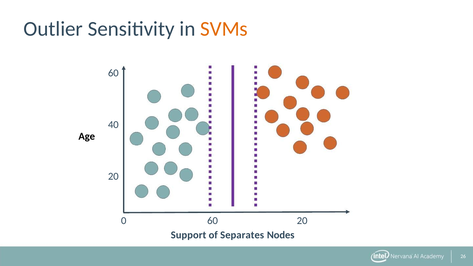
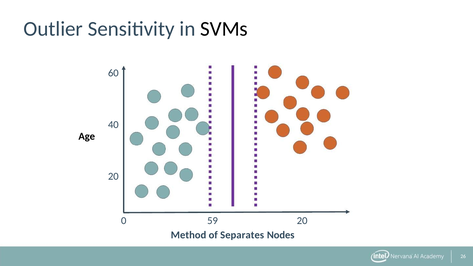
SVMs colour: orange -> black (224, 29)
0 60: 60 -> 59 (213, 221)
Support: Support -> Method (189, 235)
